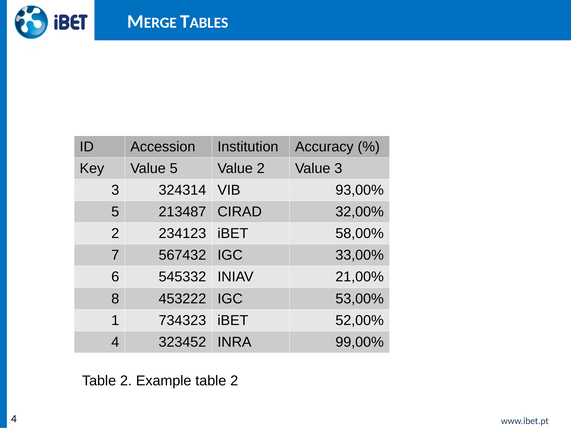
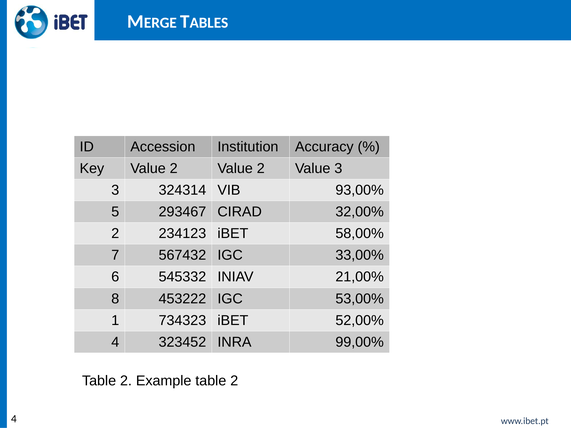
Key Value 5: 5 -> 2 (174, 169)
213487: 213487 -> 293467 (182, 212)
